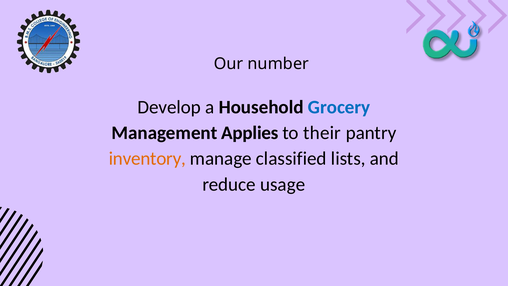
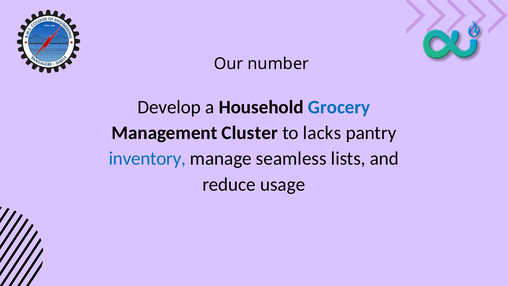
Applies: Applies -> Cluster (250, 133)
their: their -> lacks (322, 133)
inventory colour: orange -> blue (147, 159)
classified: classified -> seamless (291, 159)
